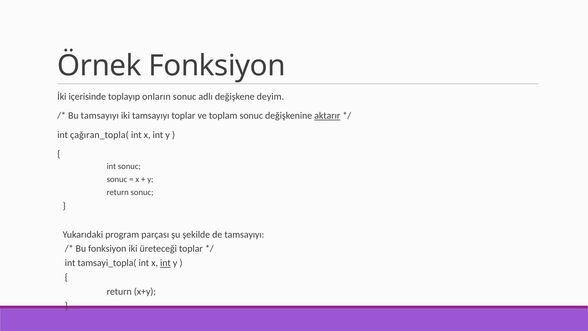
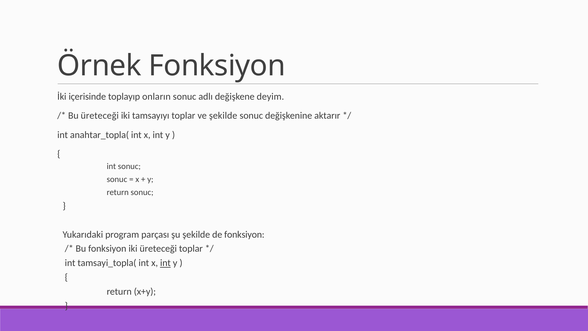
Bu tamsayıyı: tamsayıyı -> üreteceği (100, 116)
ve toplam: toplam -> şekilde (223, 116)
aktarır underline: present -> none (327, 116)
çağıran_topla(: çağıran_topla( -> anahtar_topla( (99, 135)
de tamsayıyı: tamsayıyı -> fonksiyon (244, 234)
